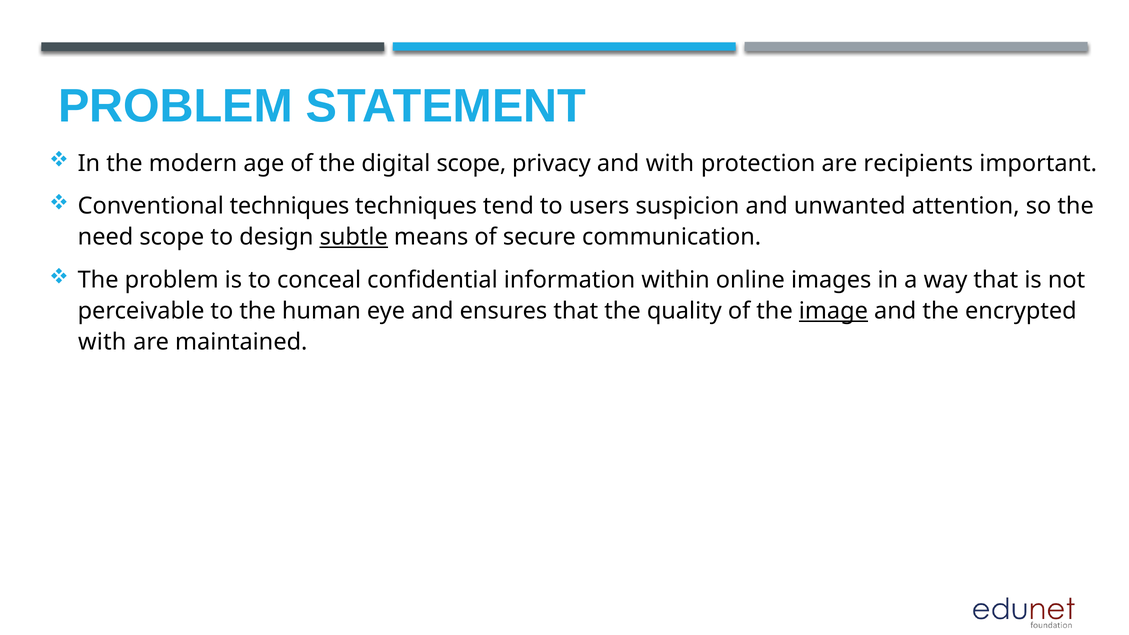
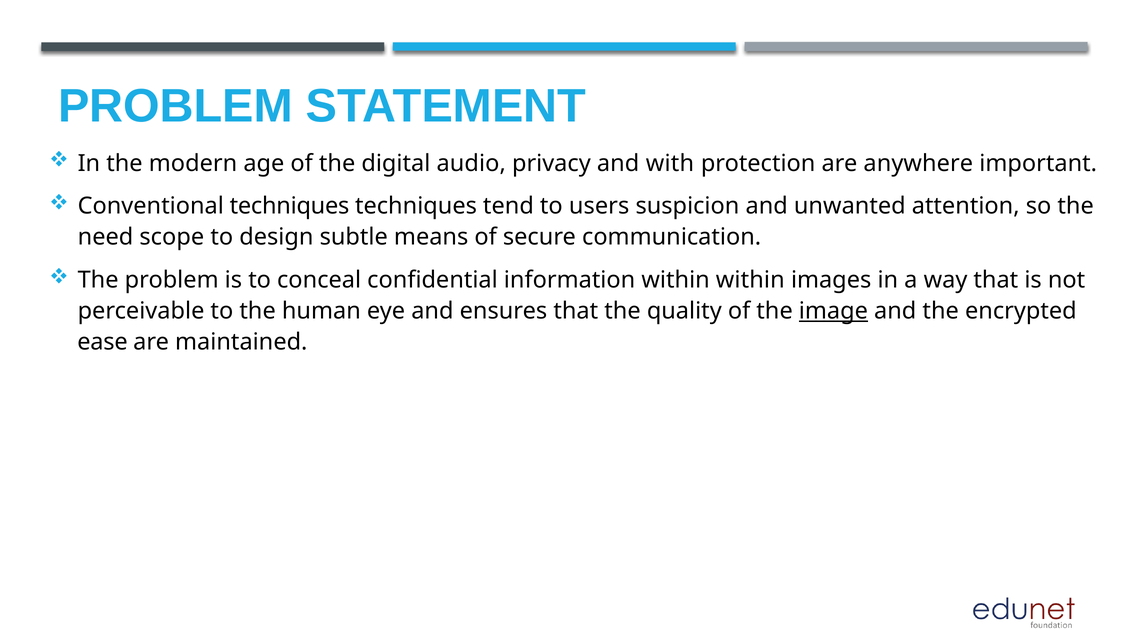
digital scope: scope -> audio (471, 163)
recipients: recipients -> anywhere (918, 163)
subtle underline: present -> none (354, 237)
within online: online -> within (750, 280)
with: with -> ease (102, 342)
